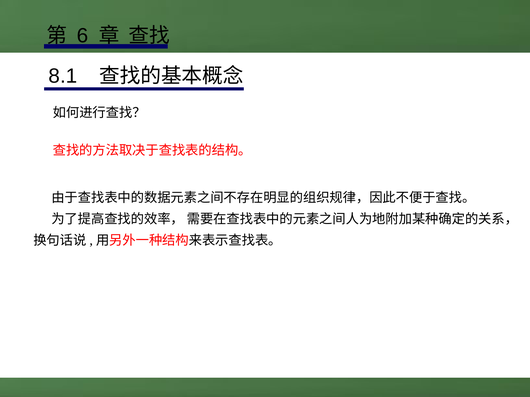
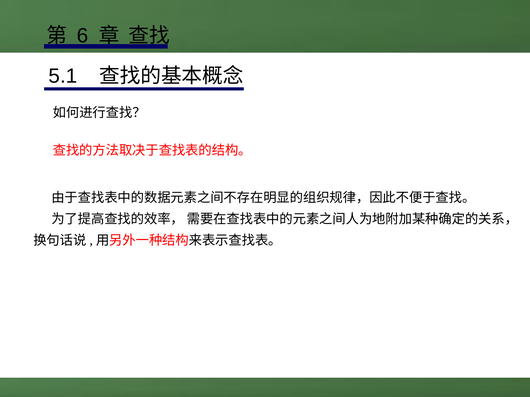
8.1: 8.1 -> 5.1 (63, 76)
